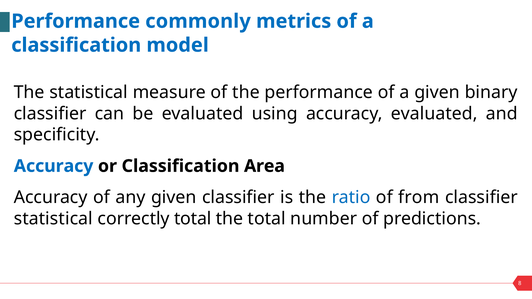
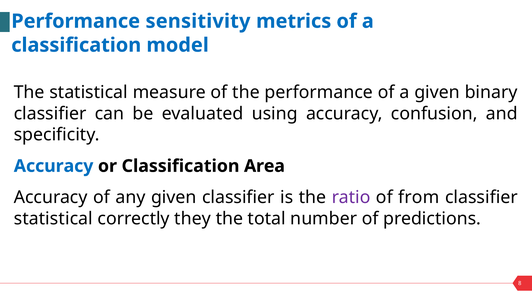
commonly: commonly -> sensitivity (198, 21)
accuracy evaluated: evaluated -> confusion (434, 114)
ratio colour: blue -> purple (351, 197)
correctly total: total -> they (193, 219)
